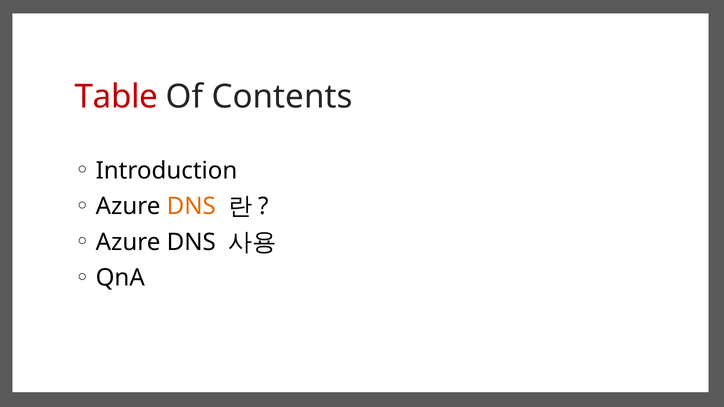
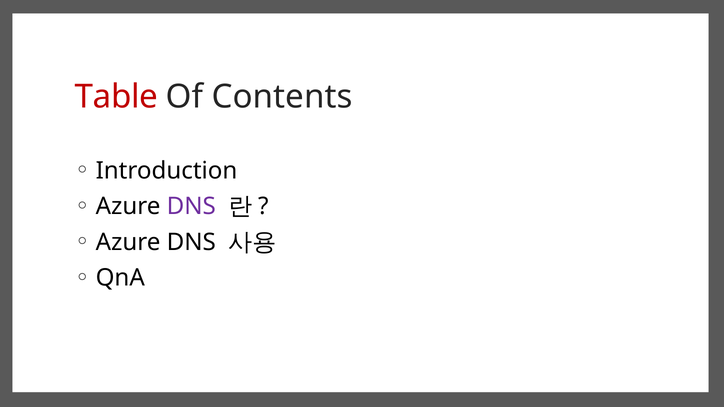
DNS colour: orange -> purple (191, 207)
